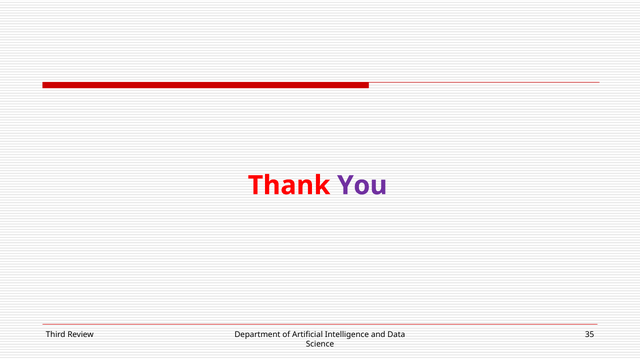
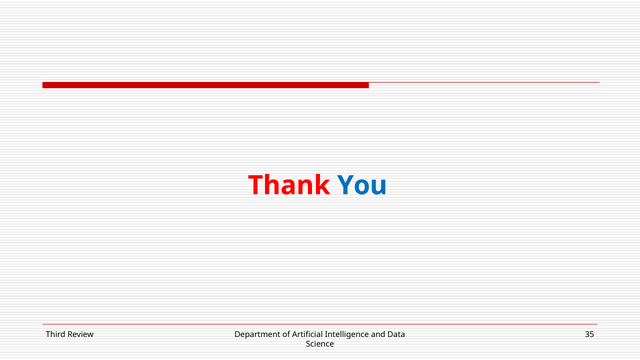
You colour: purple -> blue (362, 185)
